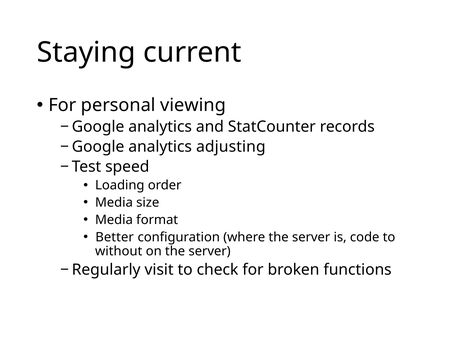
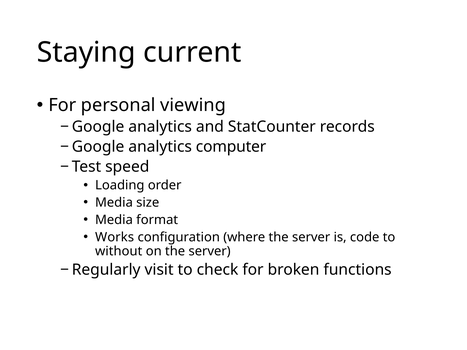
adjusting: adjusting -> computer (231, 147)
Better: Better -> Works (115, 237)
